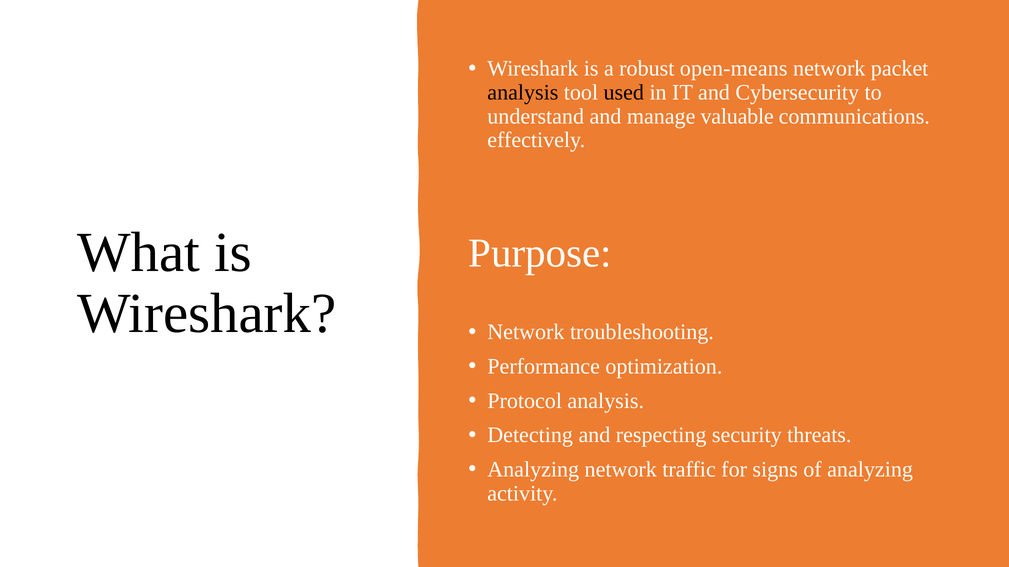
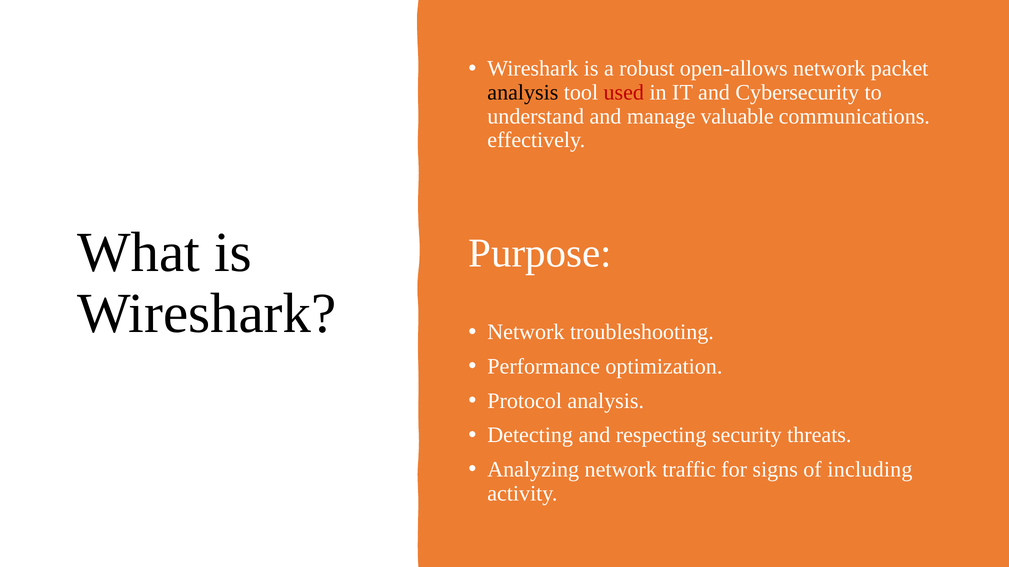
open-means: open-means -> open-allows (734, 69)
used colour: black -> red (624, 93)
of analyzing: analyzing -> including (870, 470)
